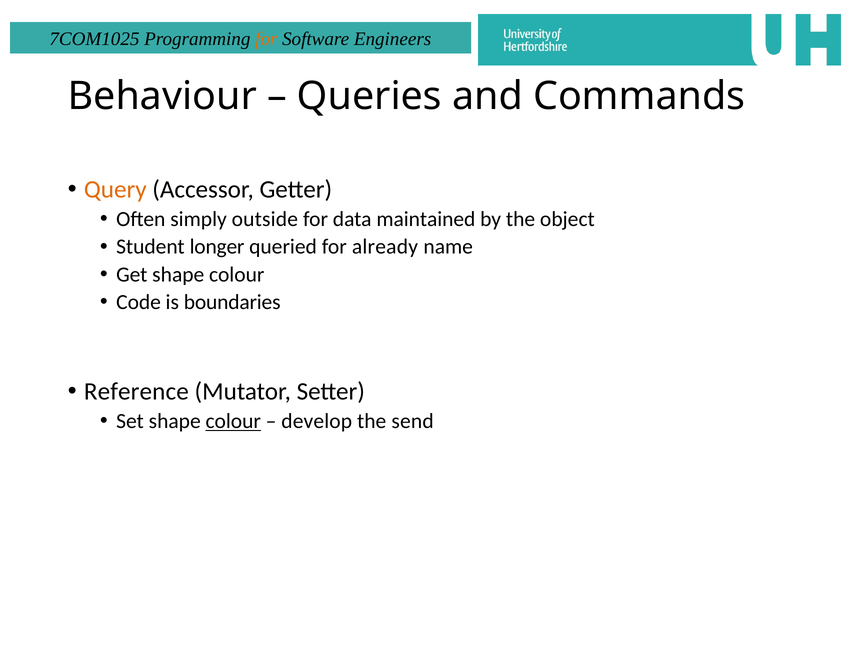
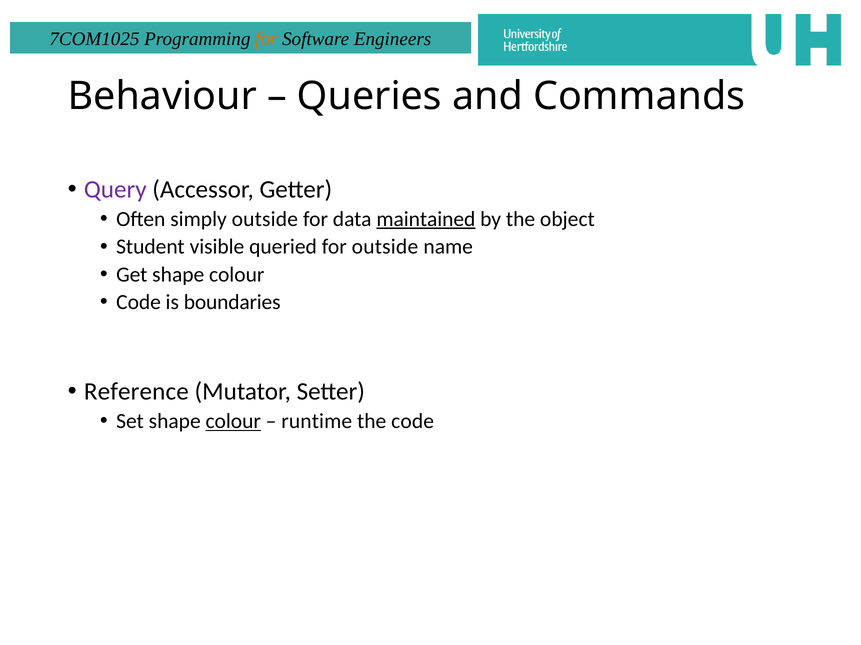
Query colour: orange -> purple (115, 190)
maintained underline: none -> present (426, 219)
longer: longer -> visible (217, 247)
for already: already -> outside (385, 247)
develop: develop -> runtime (317, 422)
the send: send -> code (413, 422)
